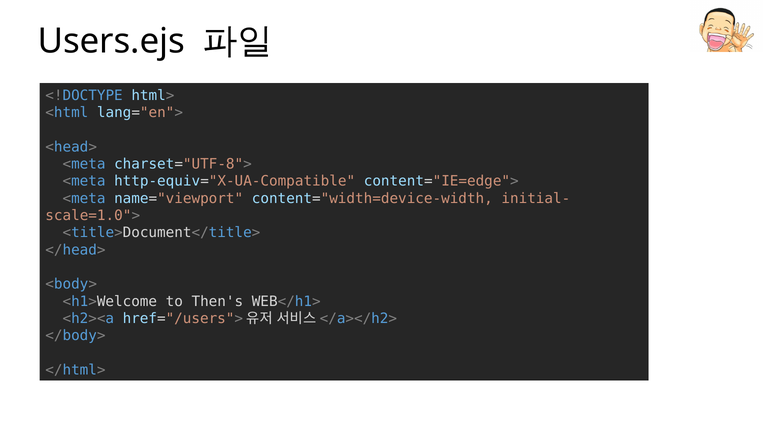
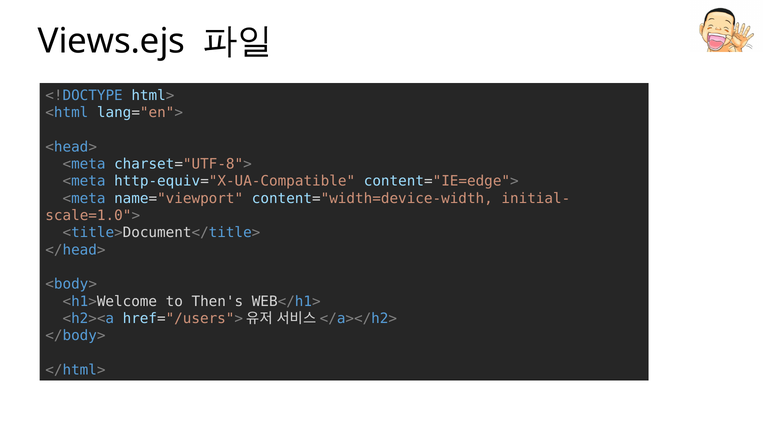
Users.ejs: Users.ejs -> Views.ejs (111, 41)
